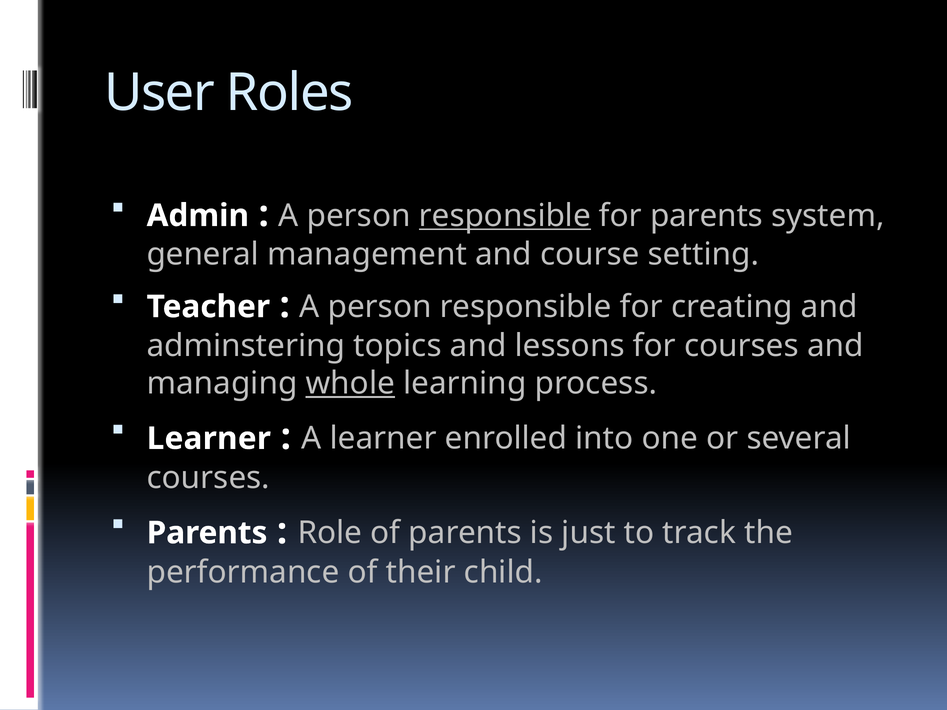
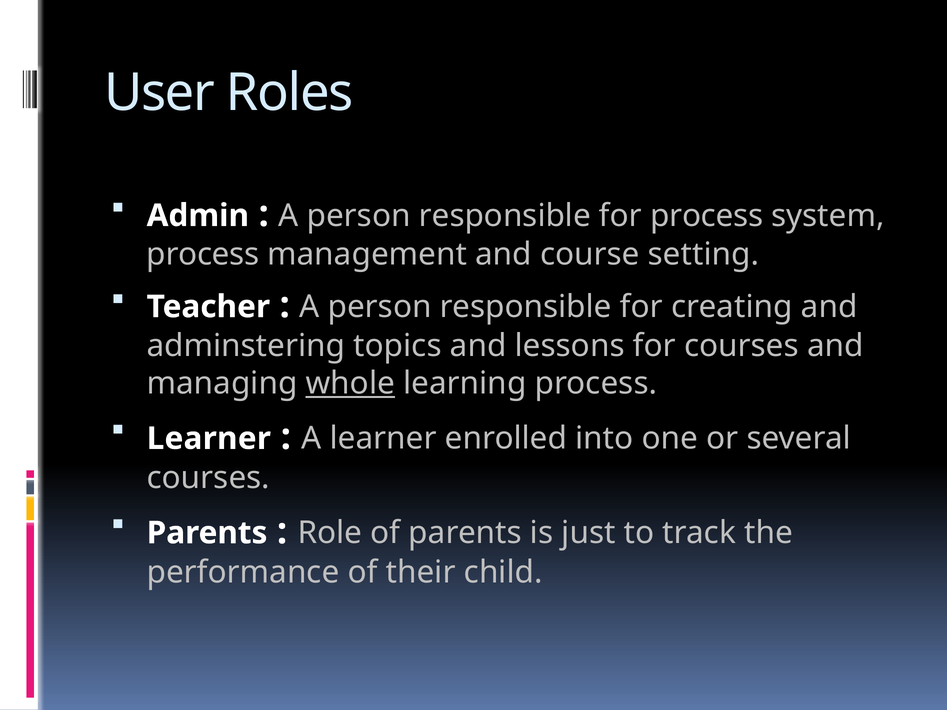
responsible underline: present -> none (505, 216)
for parents: parents -> process (707, 216)
general: general -> process (203, 255)
